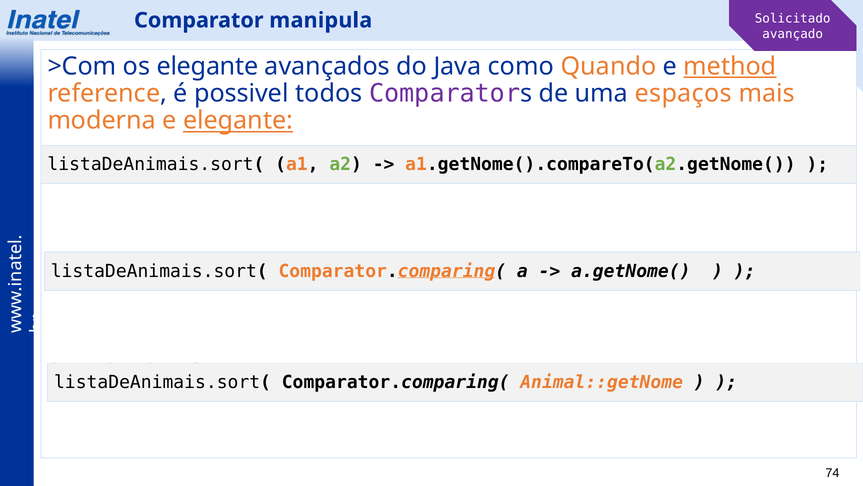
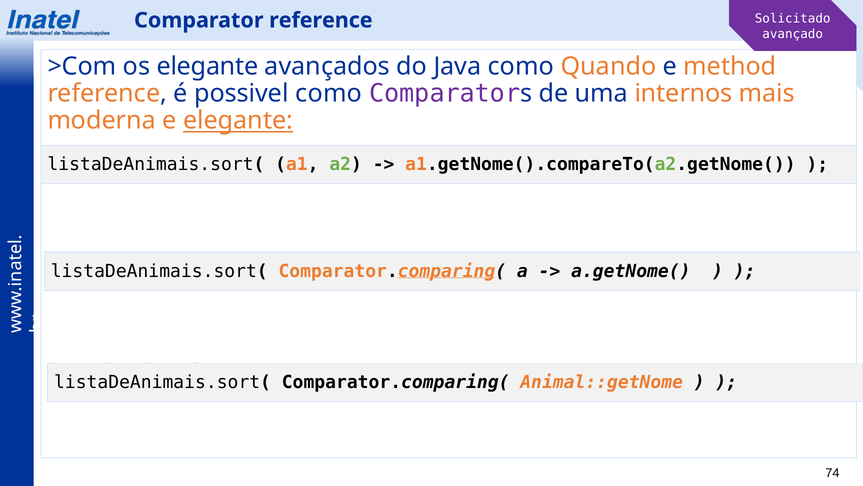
Comparator manipula: manipula -> reference (321, 20)
method underline: present -> none (730, 66)
possivel todos: todos -> como (329, 93)
espaços: espaços -> internos (684, 93)
